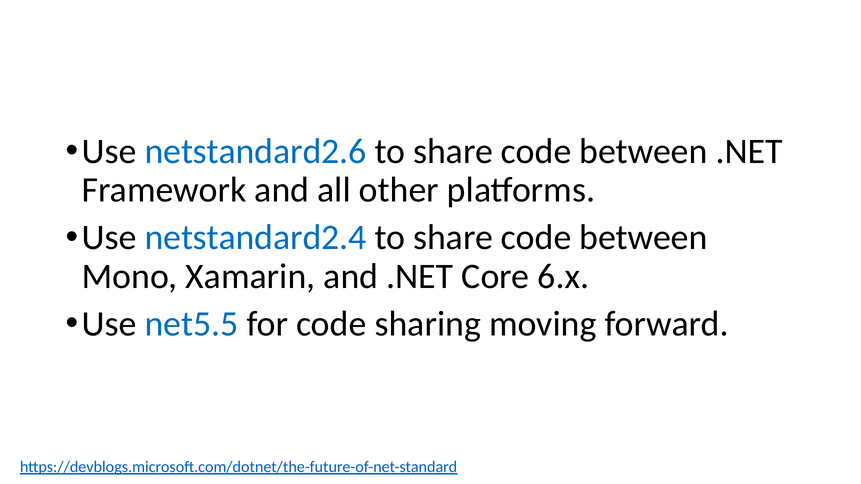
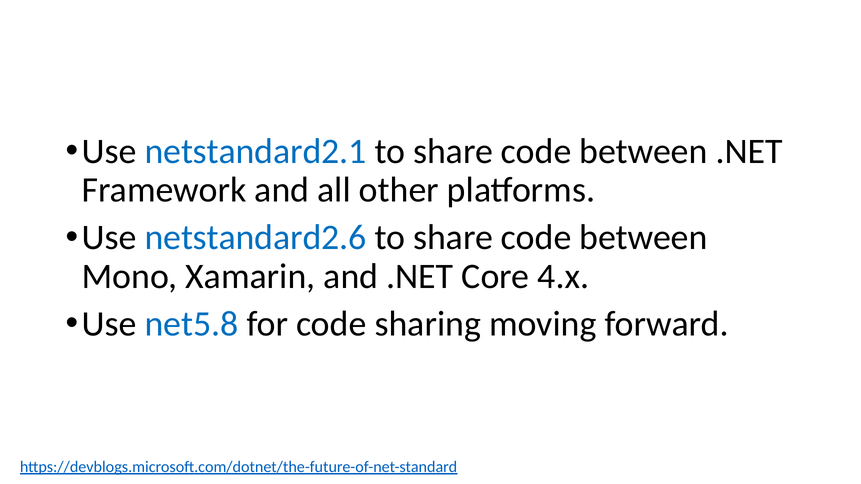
netstandard2.6: netstandard2.6 -> netstandard2.1 (256, 151)
netstandard2.4: netstandard2.4 -> netstandard2.6 (256, 238)
6.x: 6.x -> 4.x (563, 276)
net5.5: net5.5 -> net5.8 (192, 324)
